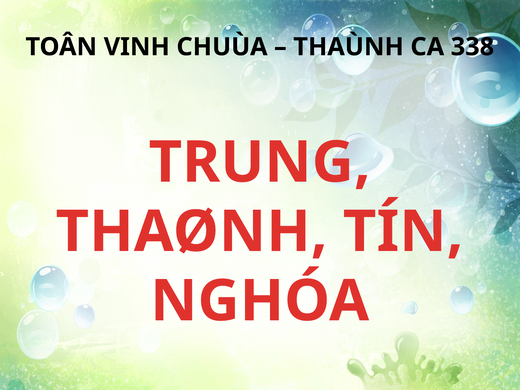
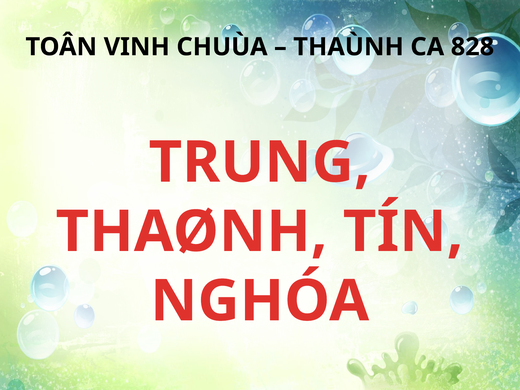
338: 338 -> 828 (472, 47)
